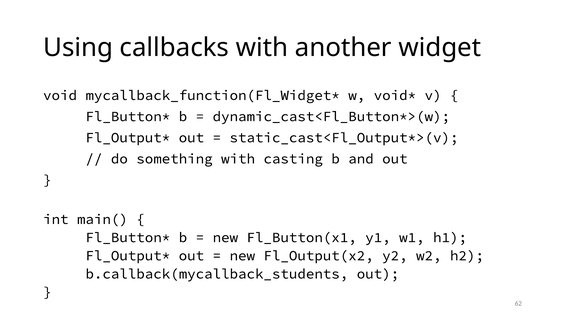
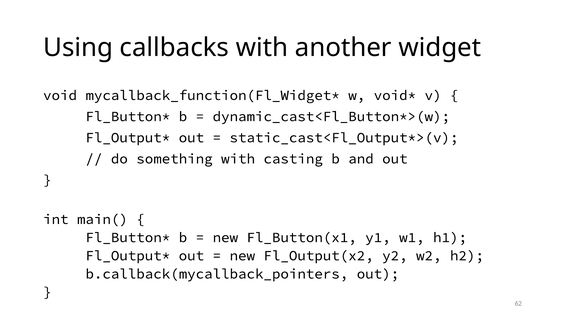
b.callback(mycallback_students: b.callback(mycallback_students -> b.callback(mycallback_pointers (217, 274)
